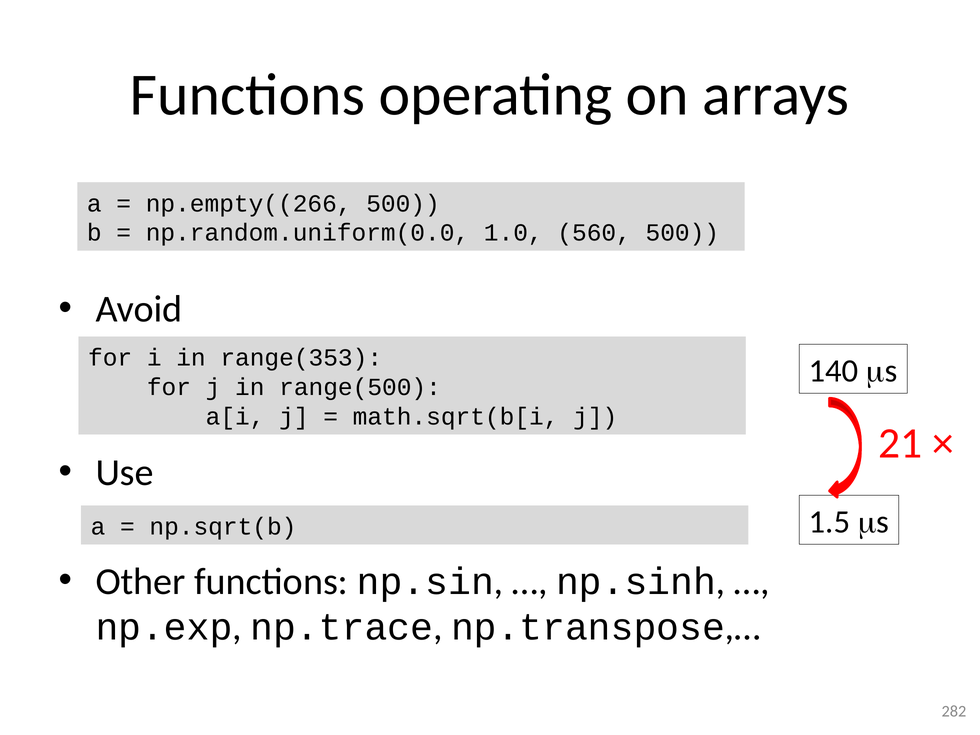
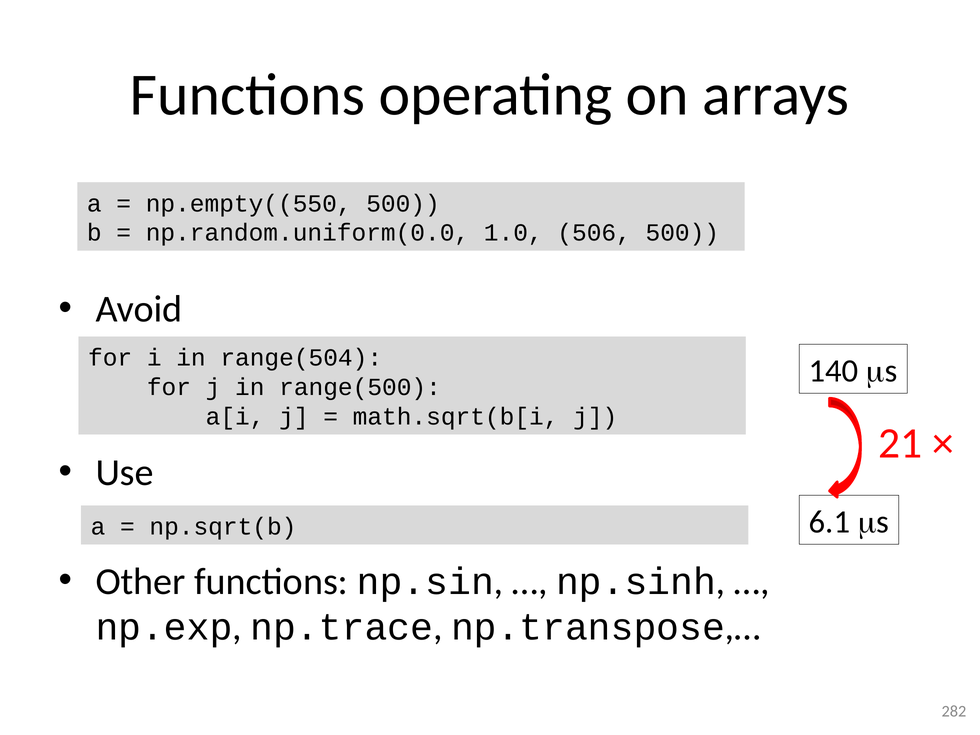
np.empty((266: np.empty((266 -> np.empty((550 (249, 203)
560: 560 -> 506 (594, 233)
range(353: range(353 -> range(504 (301, 358)
1.5: 1.5 -> 6.1 (829, 522)
